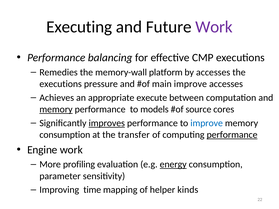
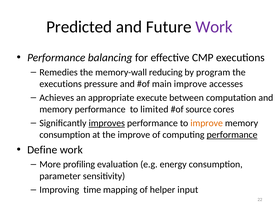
Executing: Executing -> Predicted (79, 27)
platform: platform -> reducing (166, 72)
by accesses: accesses -> program (213, 72)
memory underline: present -> none (56, 109)
models: models -> limited (154, 109)
improve colour: blue -> orange (207, 123)
the transfer: transfer -> improve (134, 135)
Engine: Engine -> Define (42, 150)
energy underline: present -> none (173, 165)
kinds: kinds -> input (188, 190)
